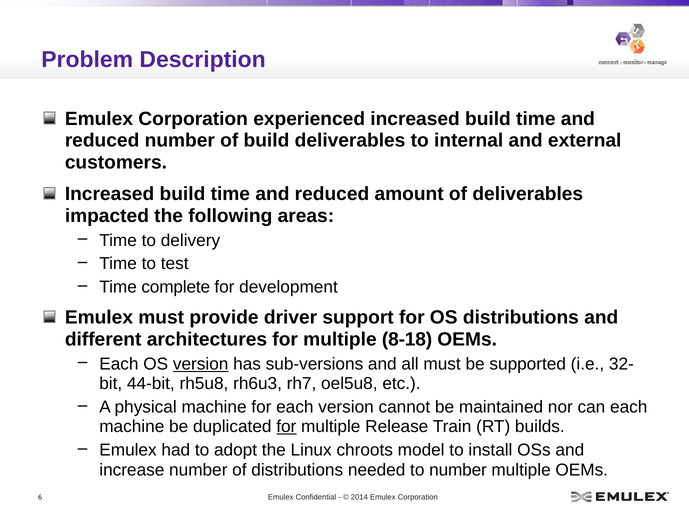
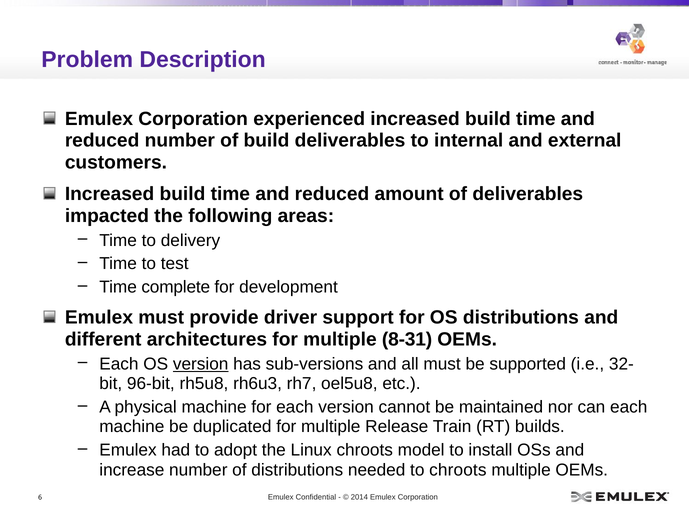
8-18: 8-18 -> 8-31 (407, 339)
44-bit: 44-bit -> 96-bit (151, 383)
for underline: present -> none (286, 427)
to number: number -> chroots (458, 470)
